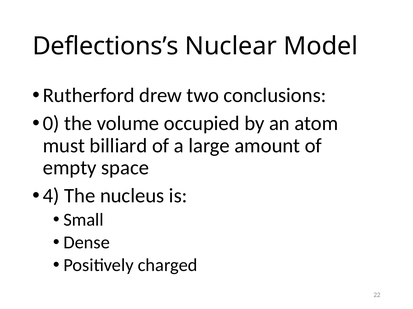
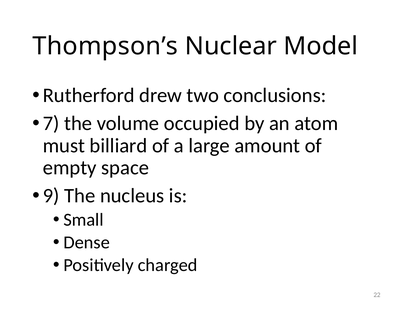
Deflections’s: Deflections’s -> Thompson’s (105, 46)
0: 0 -> 7 (51, 124)
4: 4 -> 9 (51, 196)
